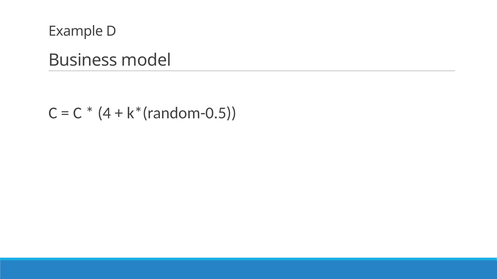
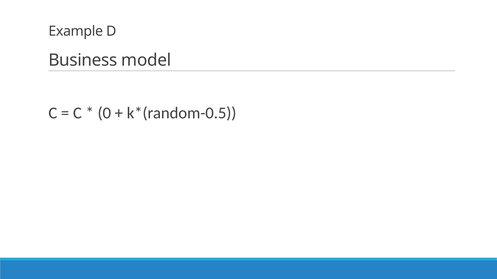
4: 4 -> 0 (104, 113)
